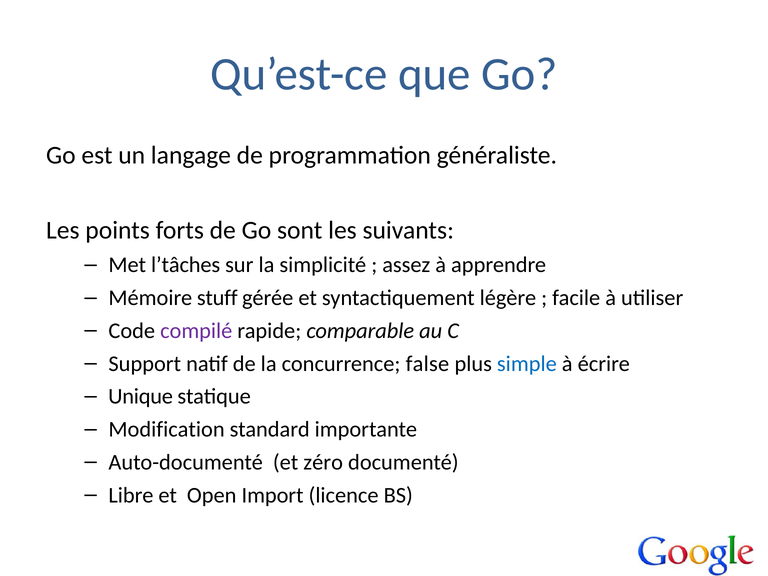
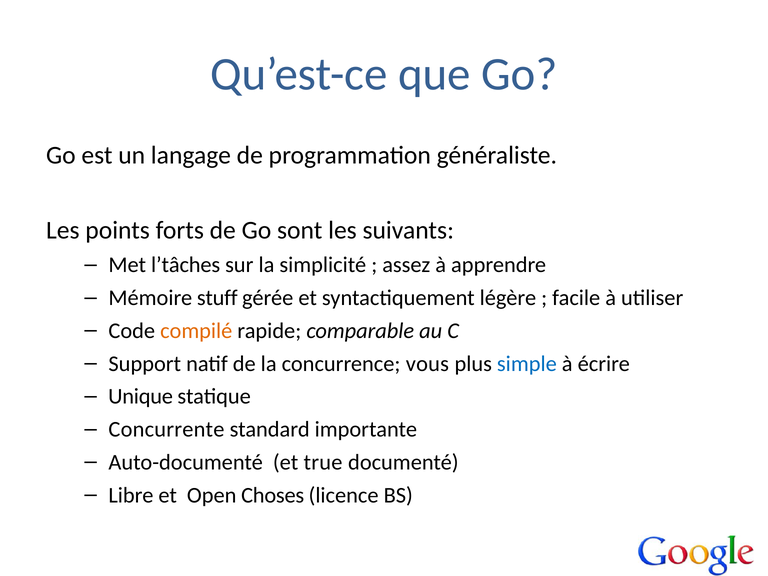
compilé colour: purple -> orange (196, 331)
false: false -> vous (427, 364)
Modification: Modification -> Concurrente (166, 429)
zéro: zéro -> true (323, 462)
Import: Import -> Choses (273, 495)
